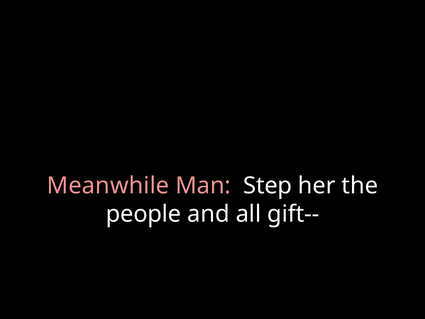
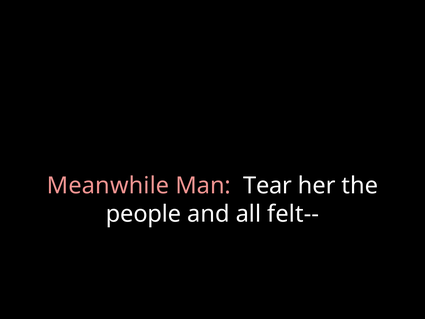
Step: Step -> Tear (268, 185)
gift--: gift-- -> felt-- (293, 214)
